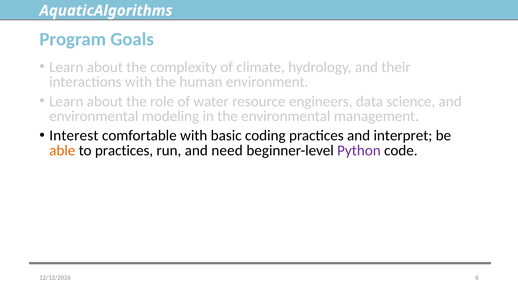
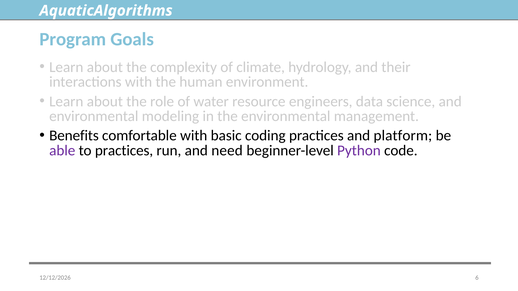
Interest: Interest -> Benefits (74, 136)
interpret: interpret -> platform (403, 136)
able colour: orange -> purple (62, 151)
